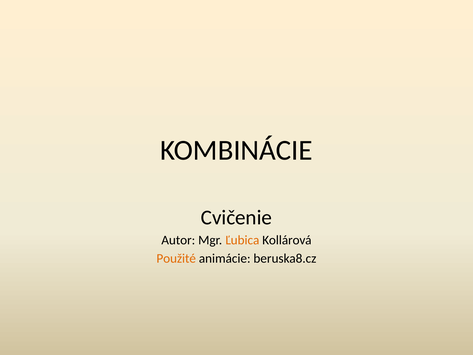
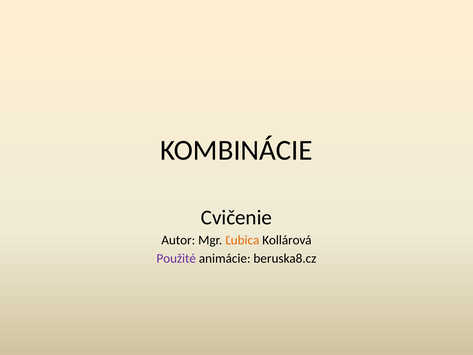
Použité colour: orange -> purple (176, 258)
